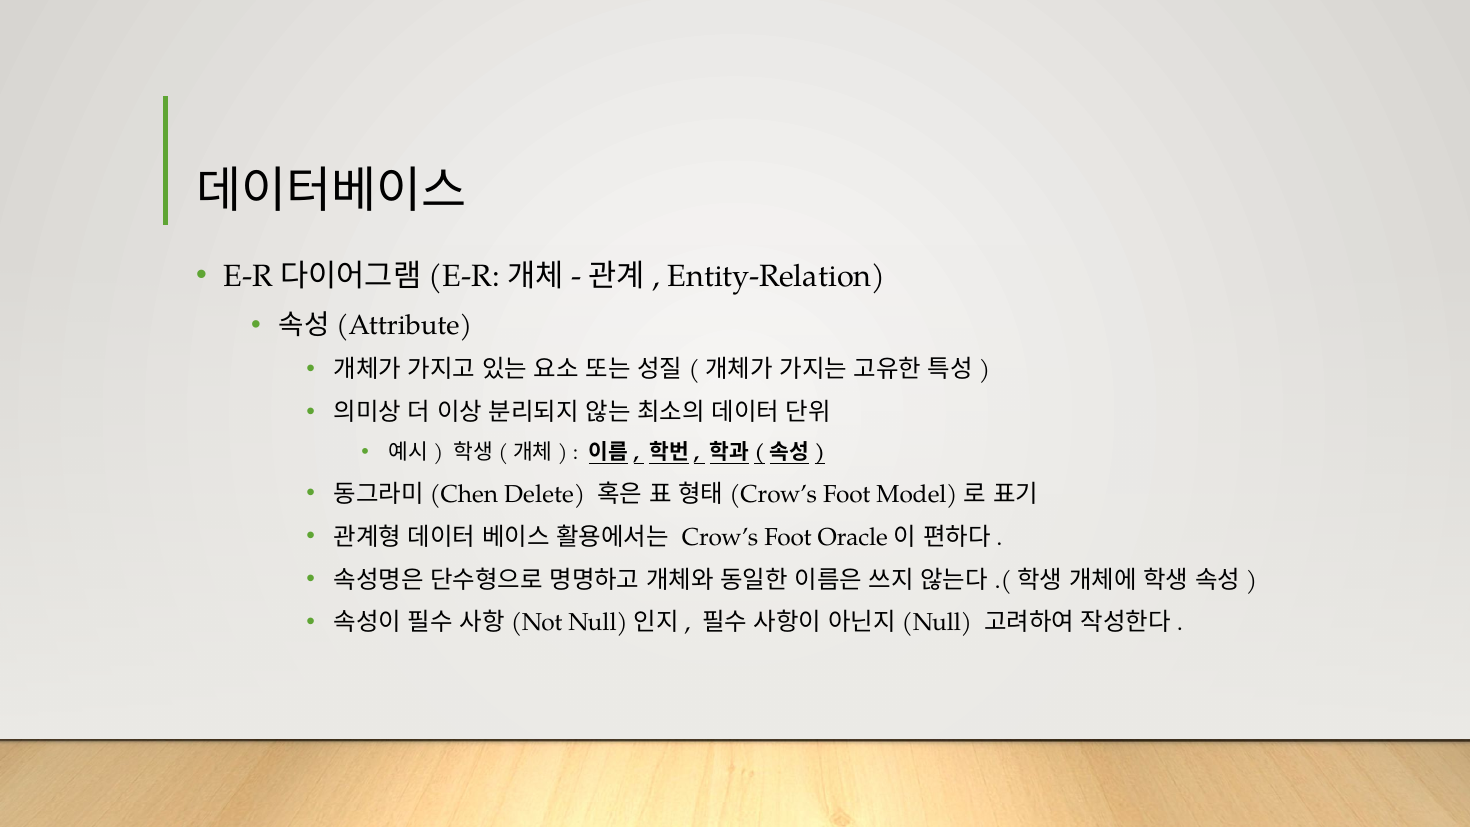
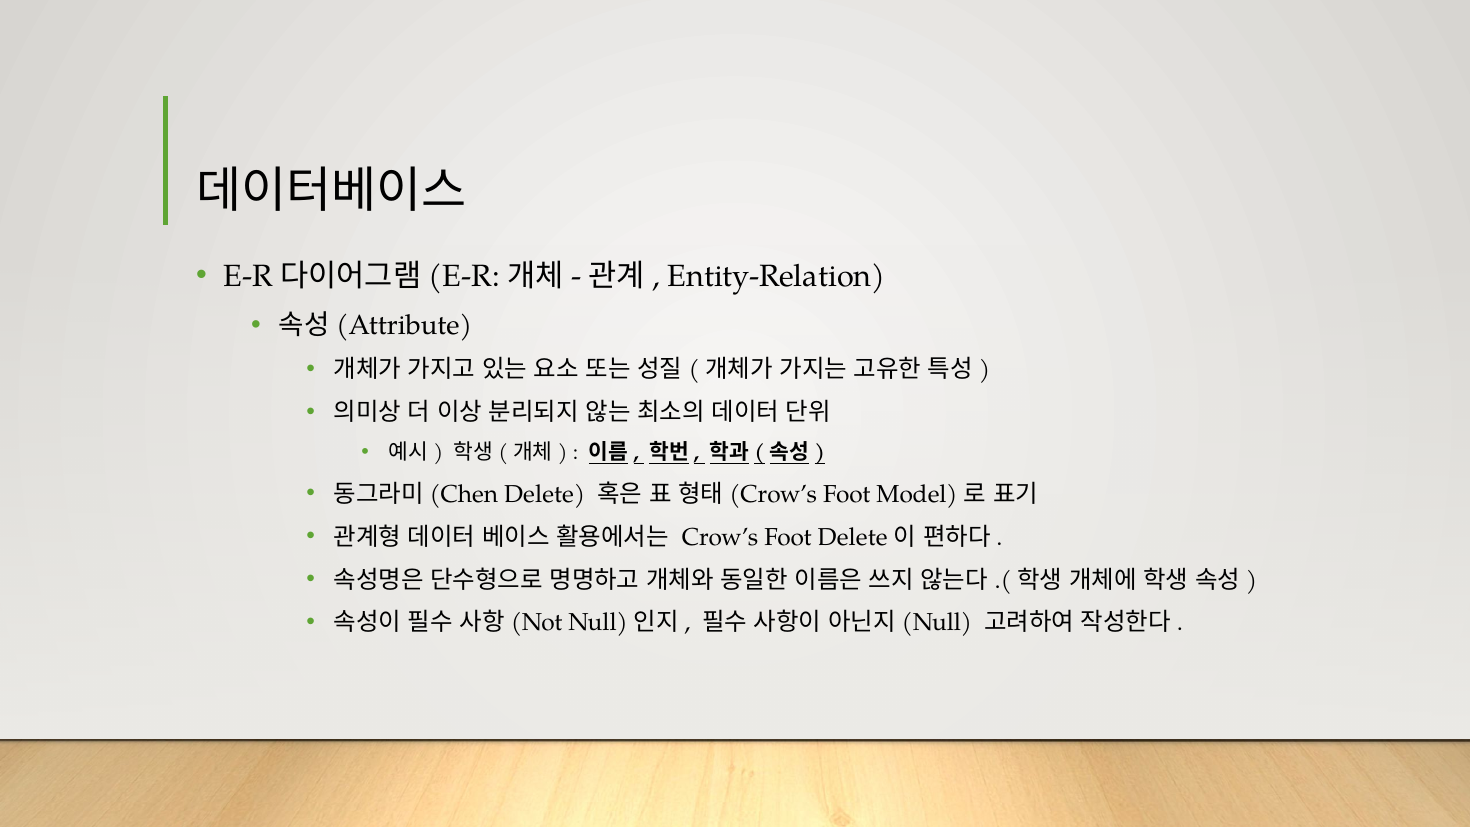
Foot Oracle: Oracle -> Delete (853, 537)
